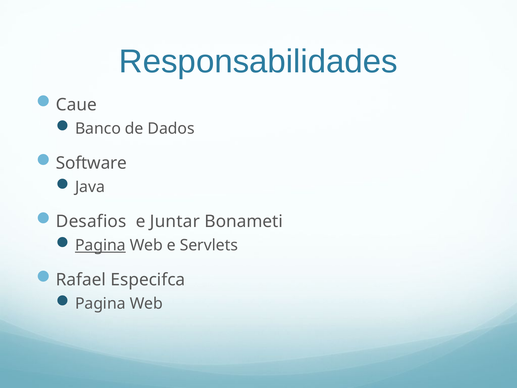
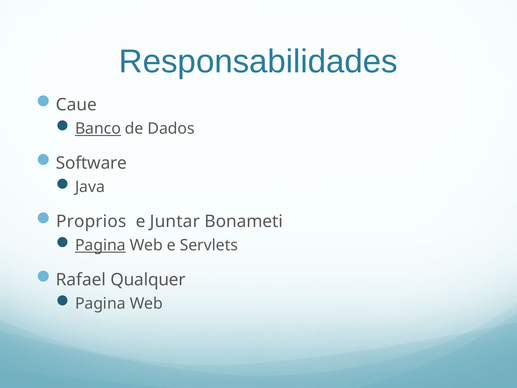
Banco underline: none -> present (98, 129)
Desafios: Desafios -> Proprios (91, 221)
Especifca: Especifca -> Qualquer (148, 280)
